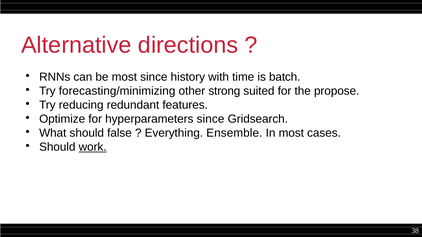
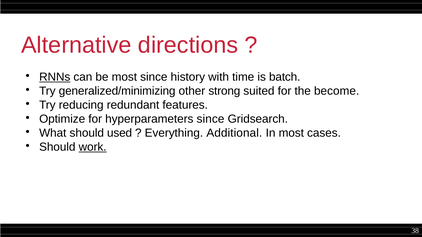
RNNs underline: none -> present (55, 77)
forecasting/minimizing: forecasting/minimizing -> generalized/minimizing (117, 91)
propose: propose -> become (337, 91)
false: false -> used (120, 133)
Ensemble: Ensemble -> Additional (234, 133)
